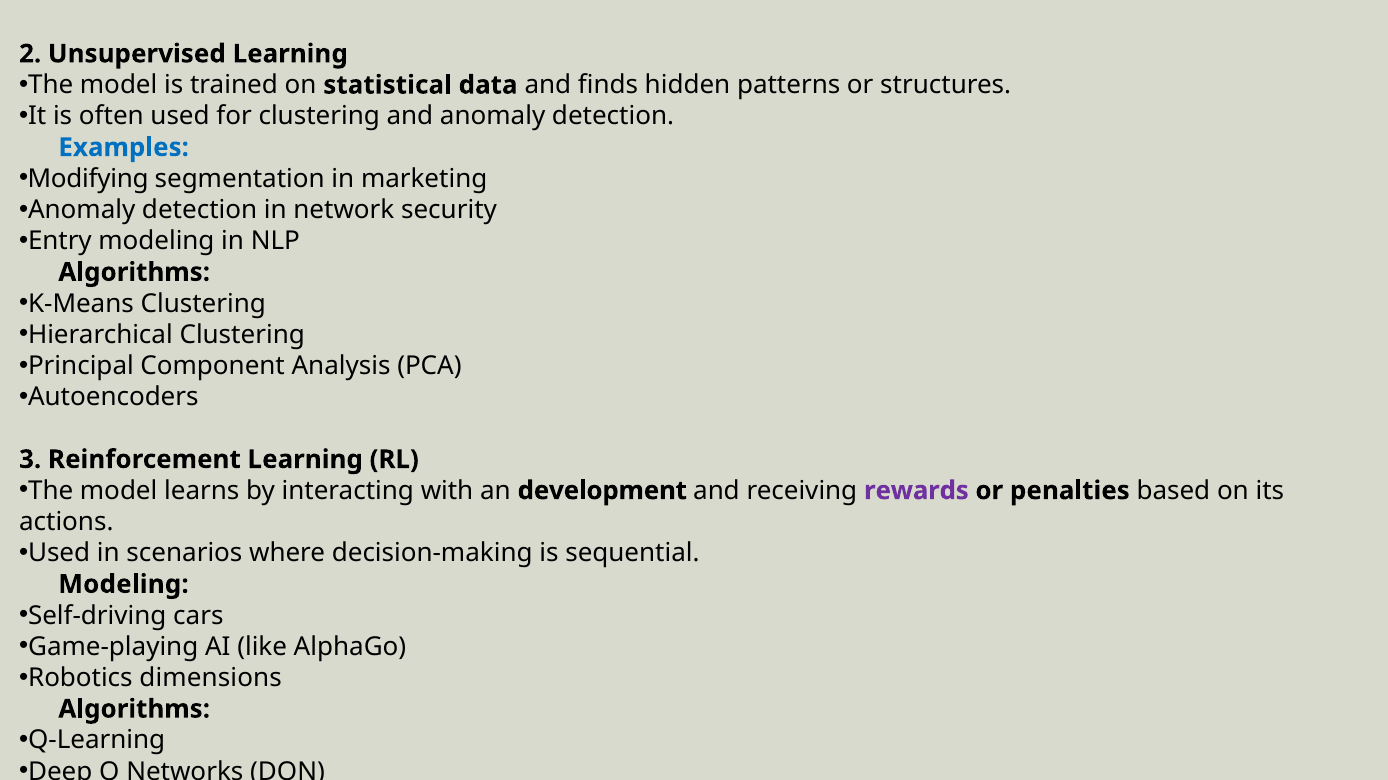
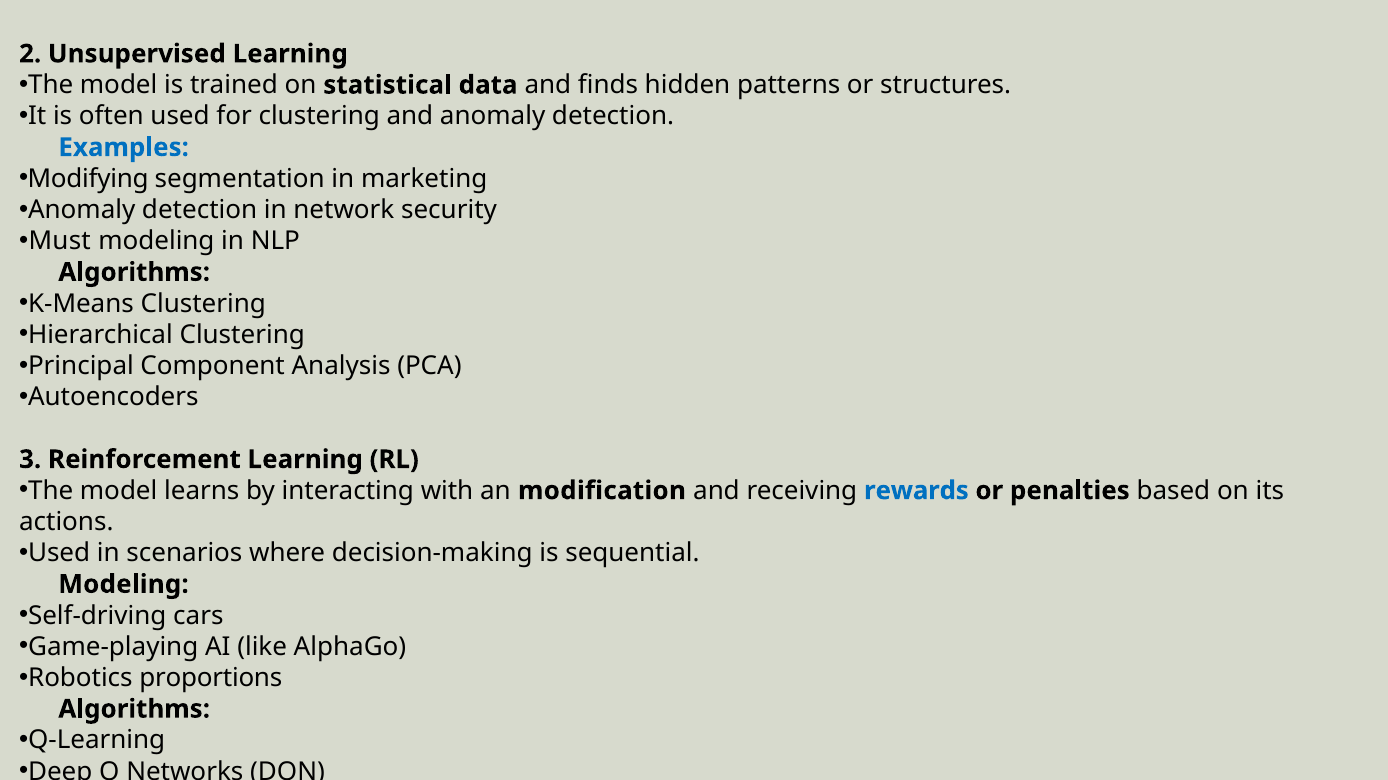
Entry: Entry -> Must (60, 241)
development: development -> modification (602, 491)
rewards colour: purple -> blue (916, 491)
dimensions: dimensions -> proportions (211, 678)
